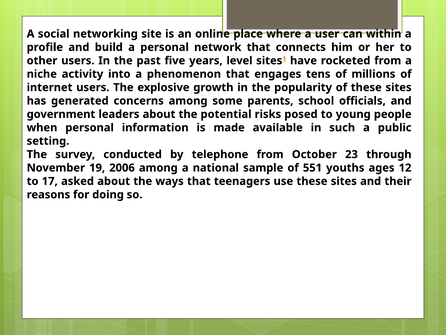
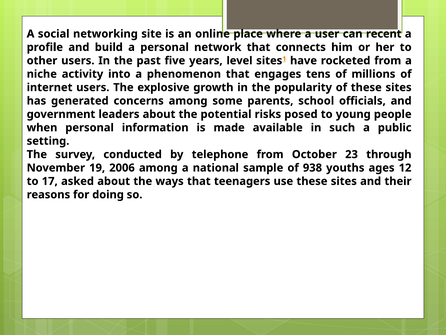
within: within -> recent (384, 34)
551: 551 -> 938 (312, 168)
